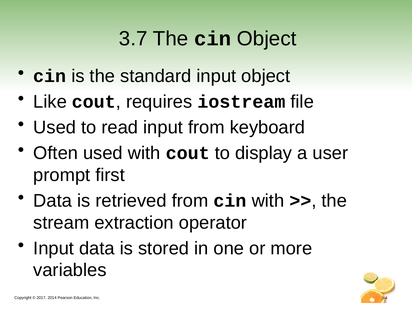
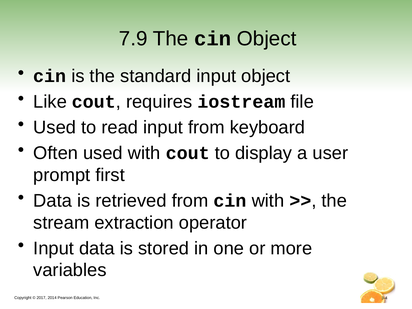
3.7: 3.7 -> 7.9 (133, 39)
